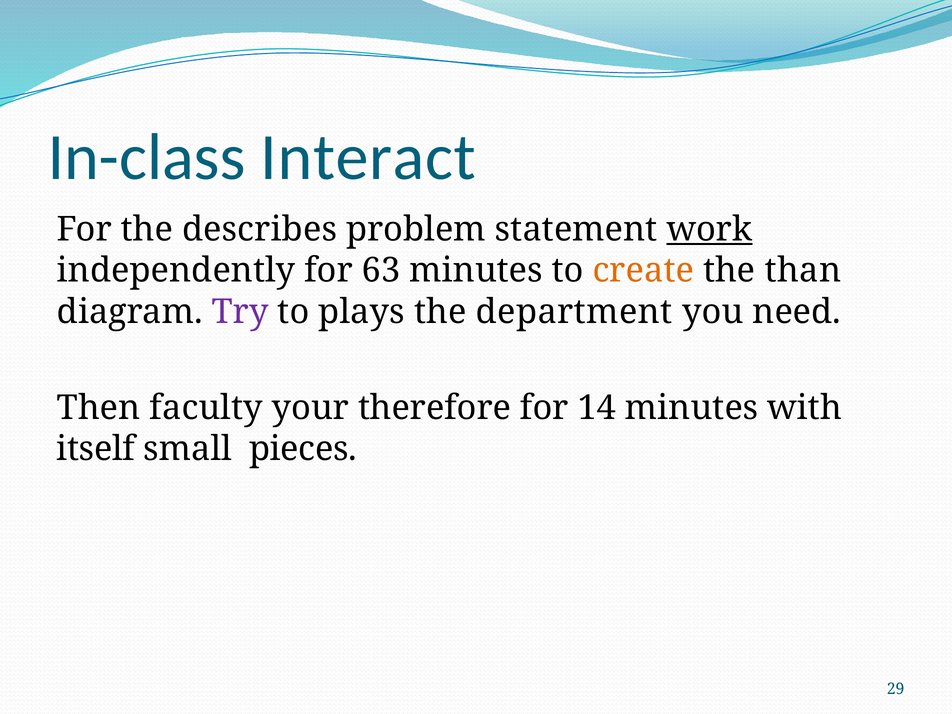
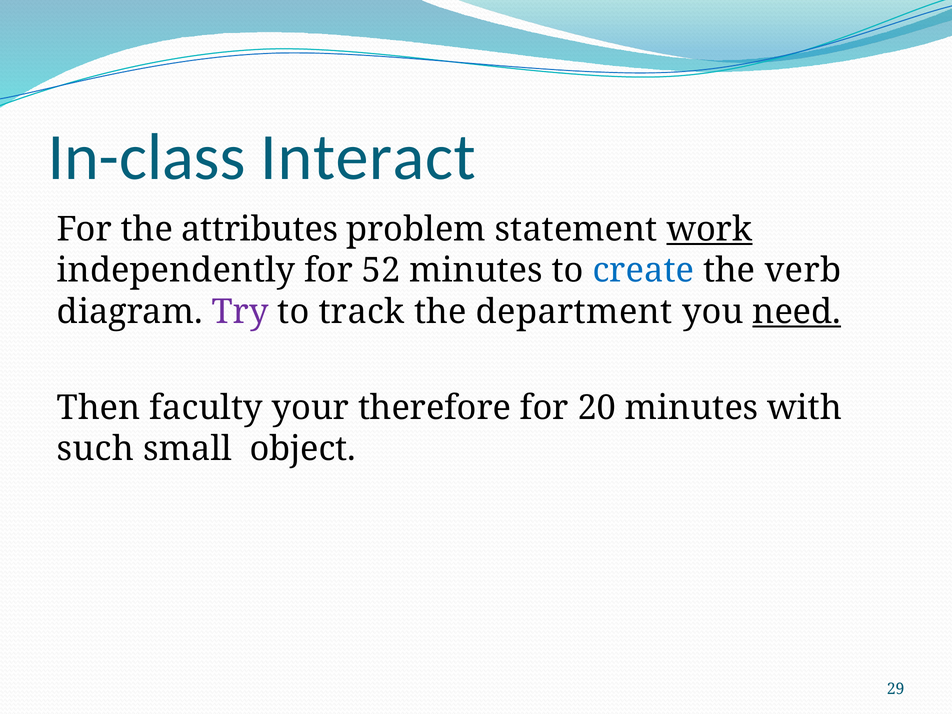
describes: describes -> attributes (260, 229)
63: 63 -> 52 (381, 270)
create colour: orange -> blue (643, 270)
than: than -> verb (803, 270)
plays: plays -> track (362, 312)
need underline: none -> present (797, 312)
14: 14 -> 20 (597, 408)
itself: itself -> such (95, 449)
pieces: pieces -> object (303, 449)
